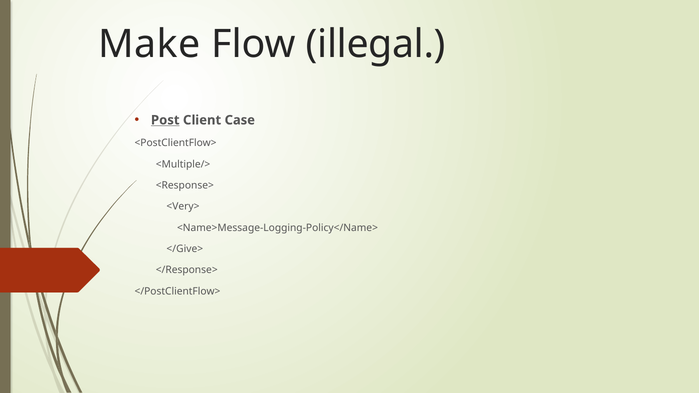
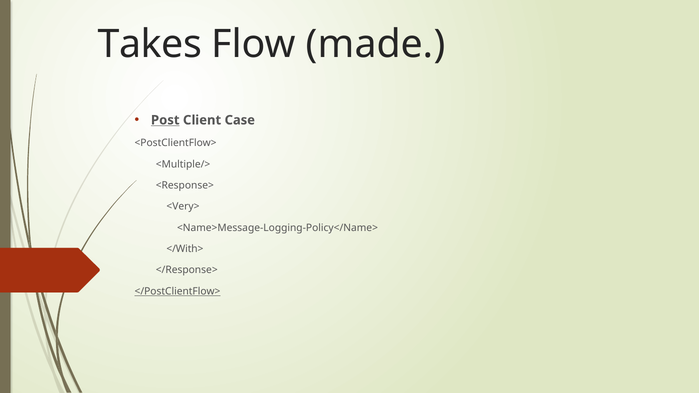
Make: Make -> Takes (150, 44)
illegal: illegal -> made (376, 44)
</Give>: </Give> -> </With> (185, 249)
</PostClientFlow> underline: none -> present (177, 291)
